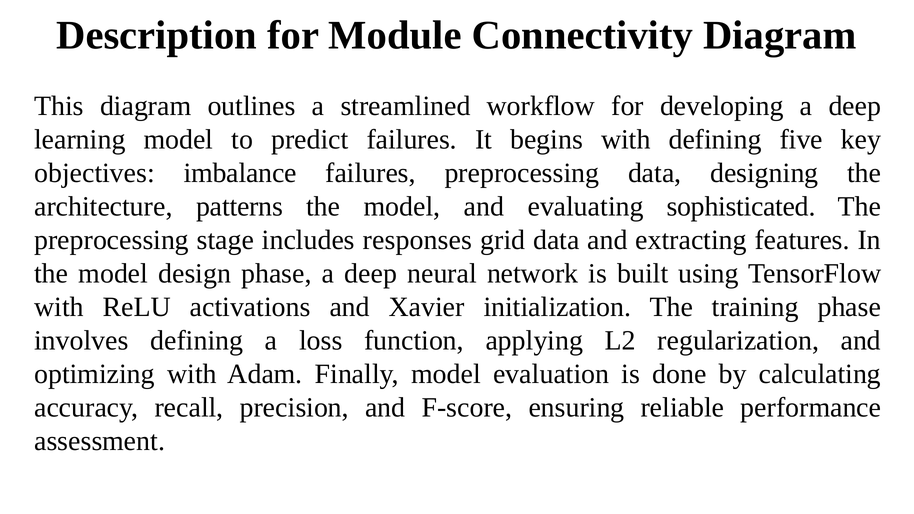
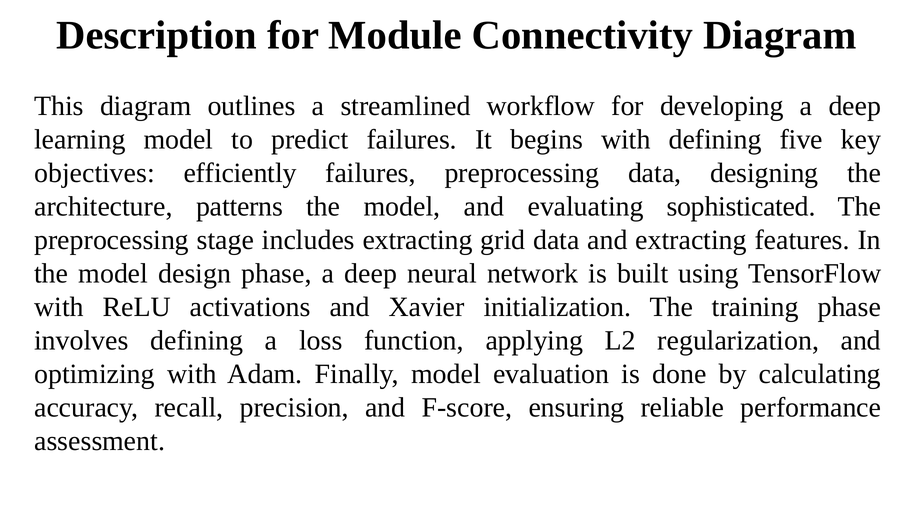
imbalance: imbalance -> efficiently (240, 173)
includes responses: responses -> extracting (418, 240)
